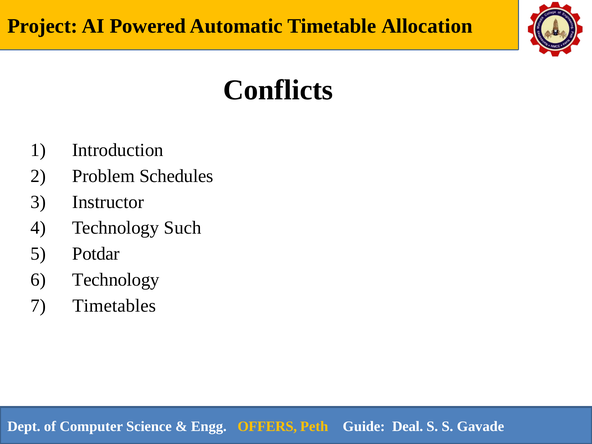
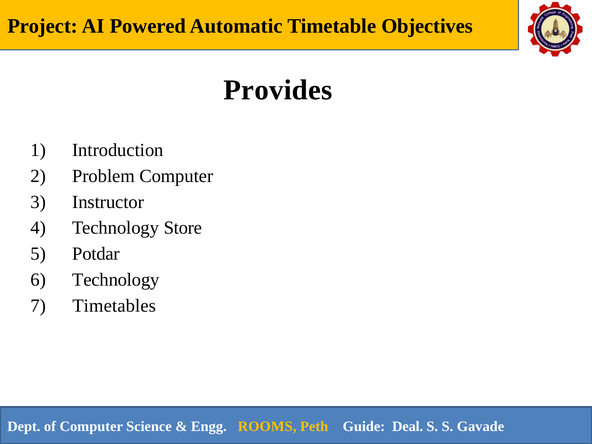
Allocation: Allocation -> Objectives (427, 26)
Conflicts: Conflicts -> Provides (278, 90)
Problem Schedules: Schedules -> Computer (176, 176)
Technology Such: Such -> Store (183, 228)
OFFERS: OFFERS -> ROOMS (267, 426)
